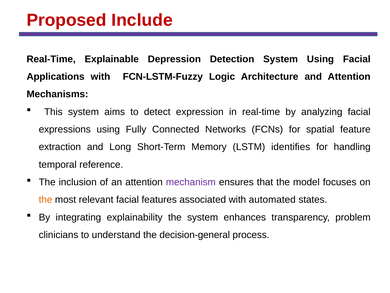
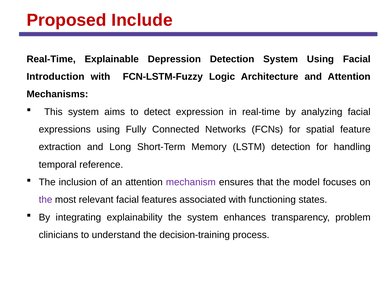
Applications: Applications -> Introduction (55, 77)
LSTM identifies: identifies -> detection (291, 147)
the colour: orange -> purple (46, 199)
automated: automated -> functioning (272, 199)
decision-general: decision-general -> decision-training (195, 234)
